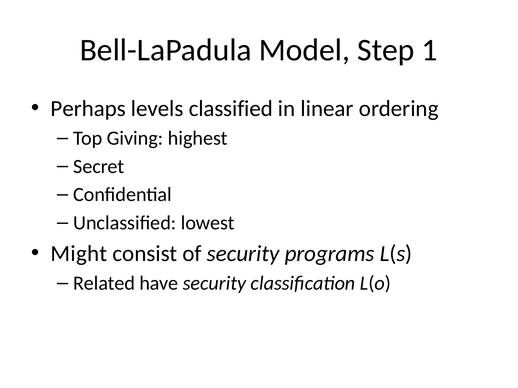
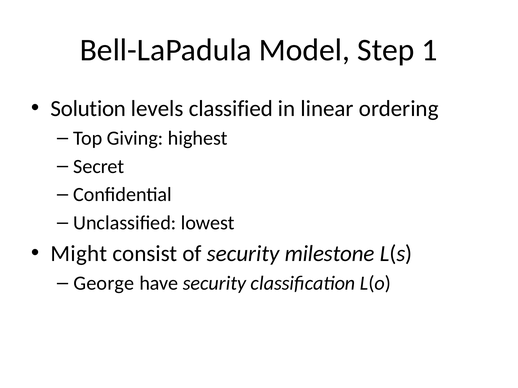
Perhaps: Perhaps -> Solution (88, 109)
programs: programs -> milestone (330, 254)
Related: Related -> George (104, 284)
